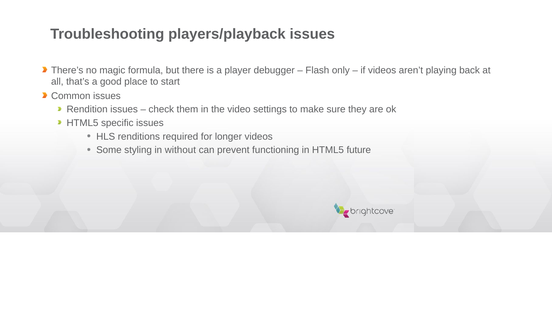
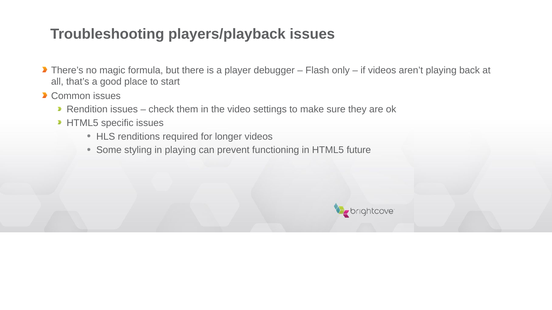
in without: without -> playing (180, 150)
